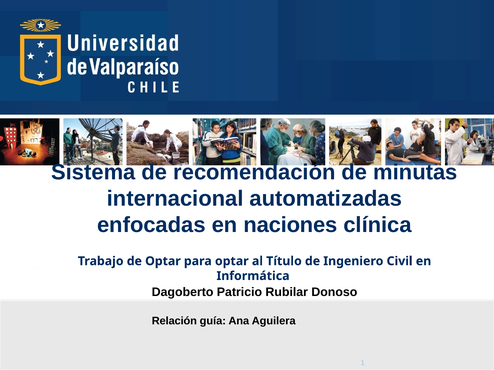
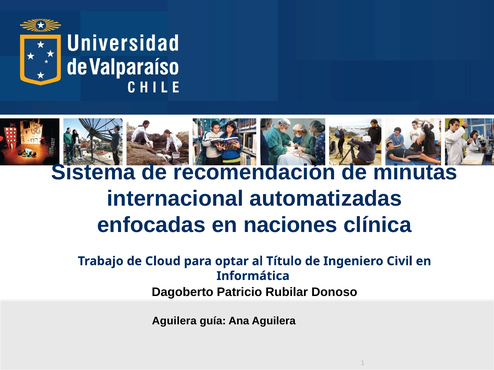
de Optar: Optar -> Cloud (163, 261)
Relación: Relación -> Aguilera (174, 321)
